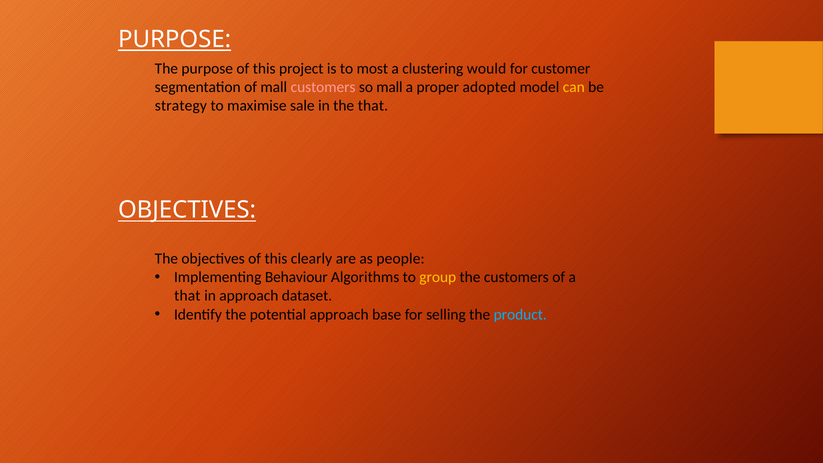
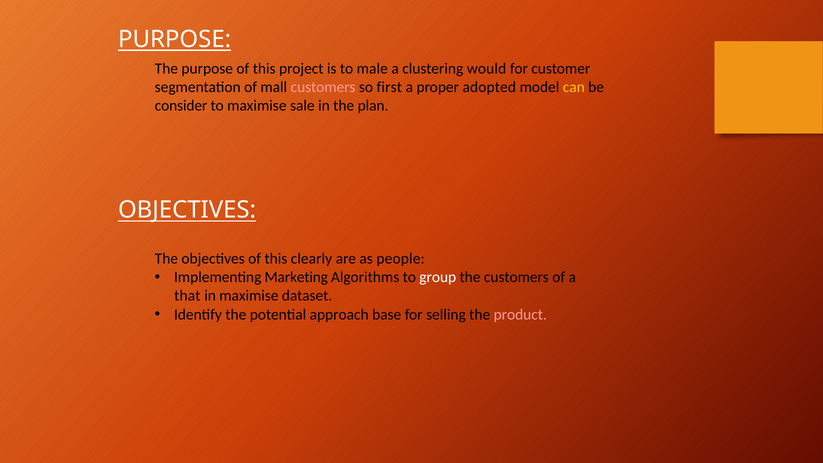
most: most -> male (372, 69)
so mall: mall -> first (389, 87)
strategy: strategy -> consider (181, 106)
the that: that -> plan (373, 106)
Behaviour: Behaviour -> Marketing (296, 277)
group colour: yellow -> white (438, 277)
in approach: approach -> maximise (249, 296)
product colour: light blue -> pink (520, 314)
